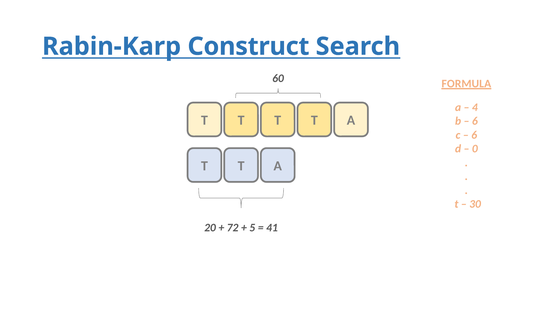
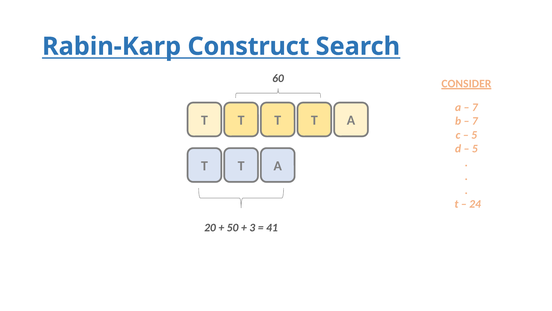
FORMULA: FORMULA -> CONSIDER (466, 84)
4: 4 -> 7 (475, 107)
6: 6 -> 7 (475, 121)
6: 6 -> 5 (474, 135)
0: 0 -> 5 (475, 149)
30: 30 -> 24 (475, 204)
72: 72 -> 50 (233, 227)
5: 5 -> 3 (252, 227)
